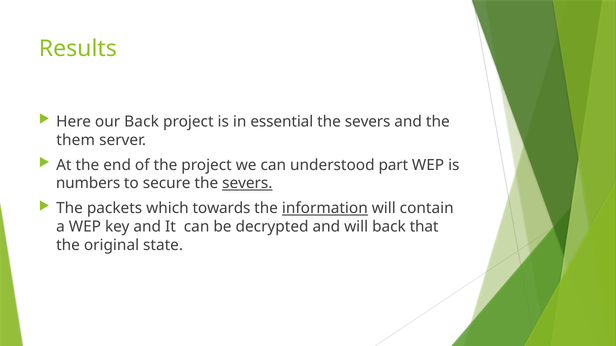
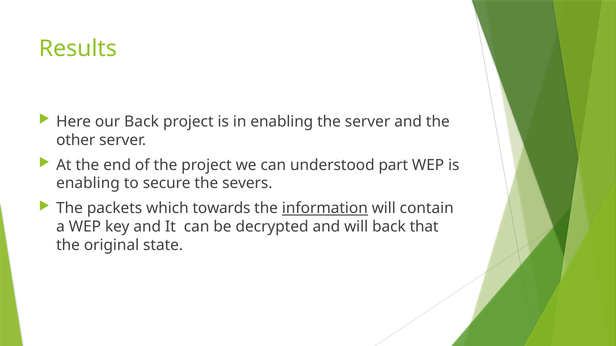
in essential: essential -> enabling (282, 122)
severs: severs -> server (368, 122)
them: them -> other (76, 140)
numbers: numbers -> enabling (88, 184)
severs underline: present -> none (247, 184)
